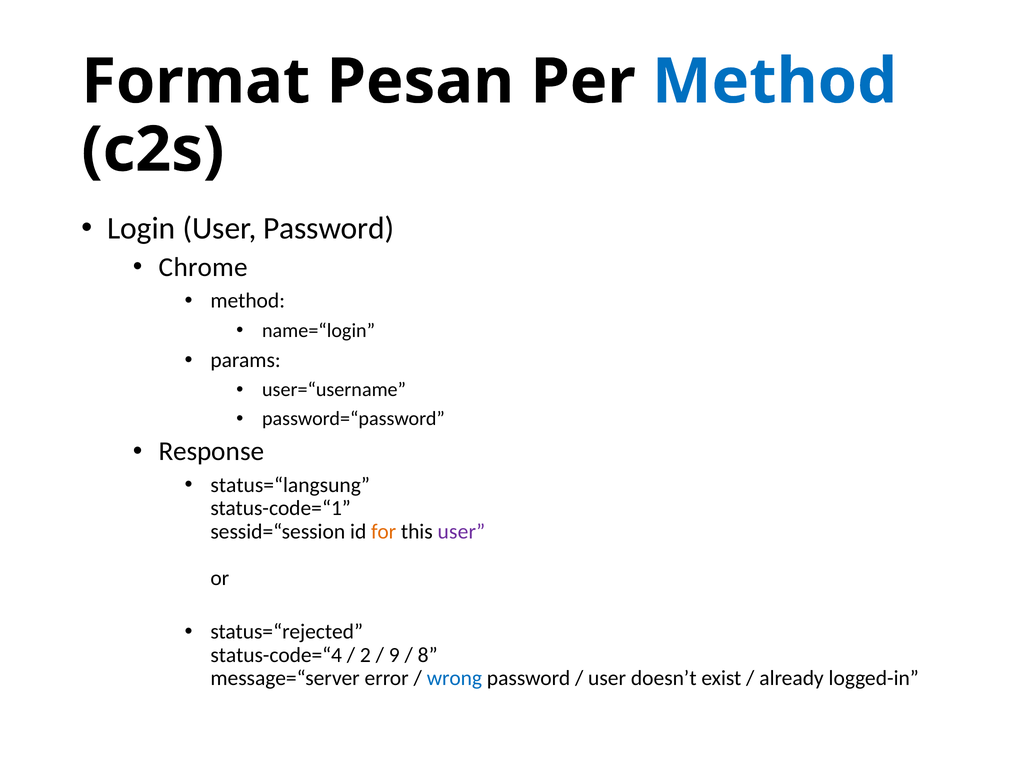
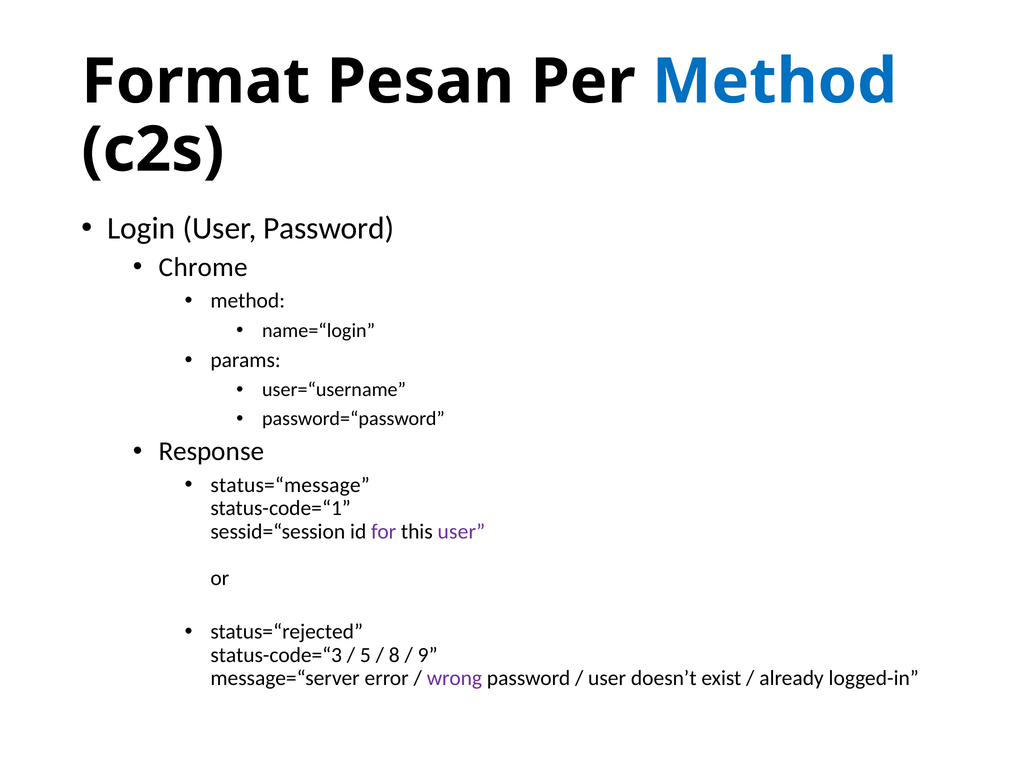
status=“langsung: status=“langsung -> status=“message (290, 485)
for colour: orange -> purple (384, 531)
status-code=“4: status-code=“4 -> status-code=“3 (276, 655)
2: 2 -> 5 (365, 655)
9: 9 -> 8 (394, 655)
8: 8 -> 9 (428, 655)
wrong colour: blue -> purple (454, 678)
